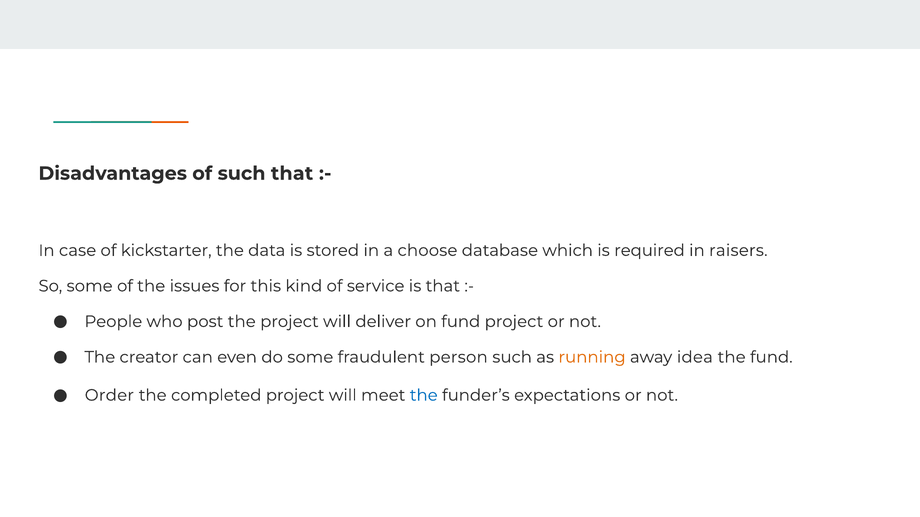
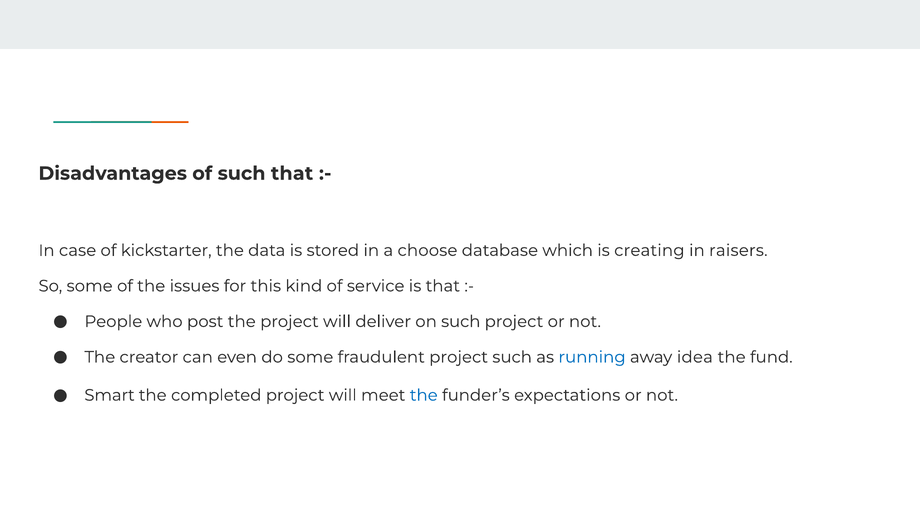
required: required -> creating (649, 251)
on fund: fund -> such (461, 322)
fraudulent person: person -> project (459, 357)
running colour: orange -> blue (592, 357)
Order: Order -> Smart (110, 396)
